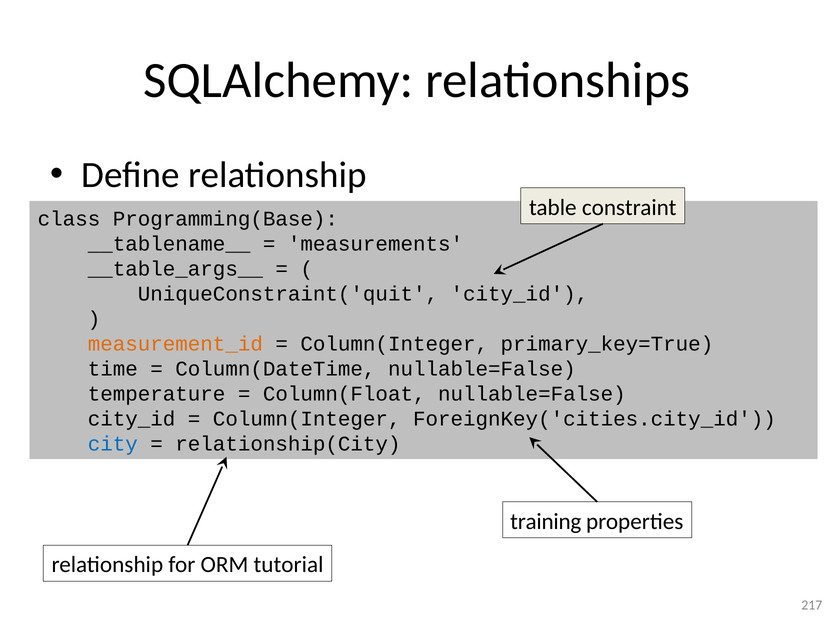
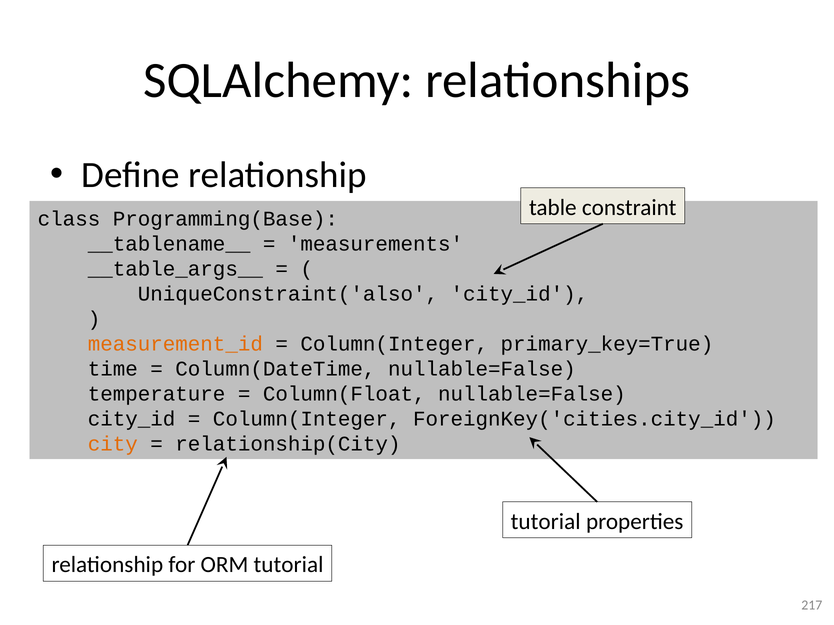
UniqueConstraint('quit: UniqueConstraint('quit -> UniqueConstraint('also (288, 294)
city colour: blue -> orange (113, 444)
training: training -> tutorial (546, 522)
